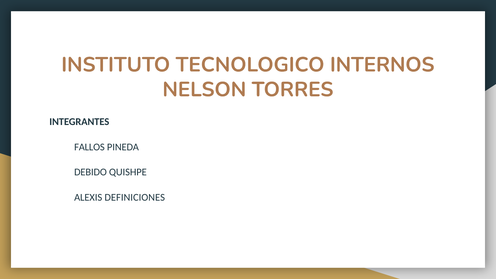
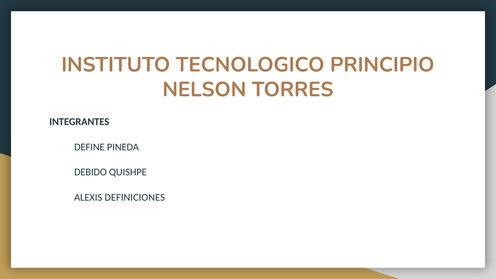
INTERNOS: INTERNOS -> PRINCIPIO (382, 65)
FALLOS: FALLOS -> DEFINE (89, 147)
